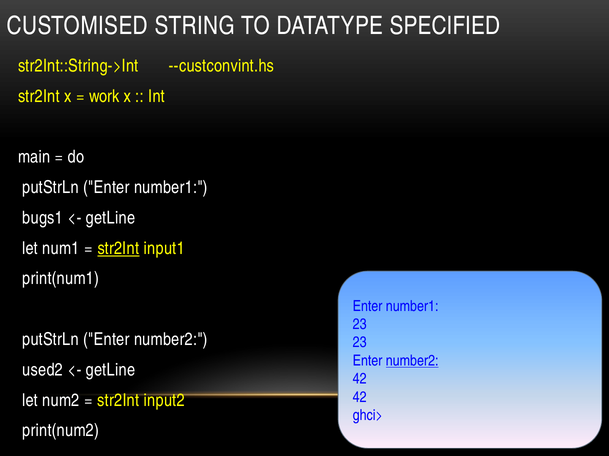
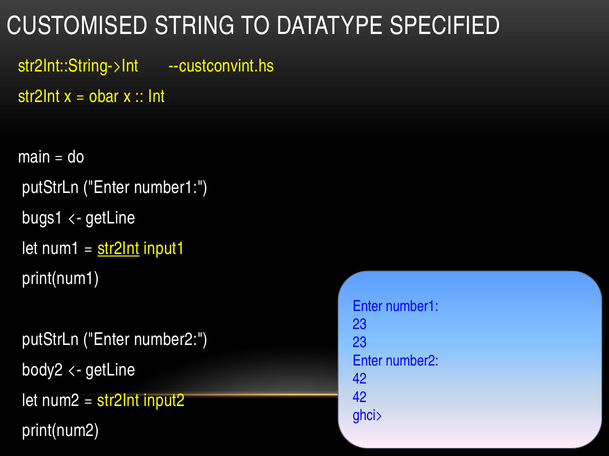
work: work -> obar (104, 96)
number2 underline: present -> none (412, 361)
used2: used2 -> body2 (43, 370)
